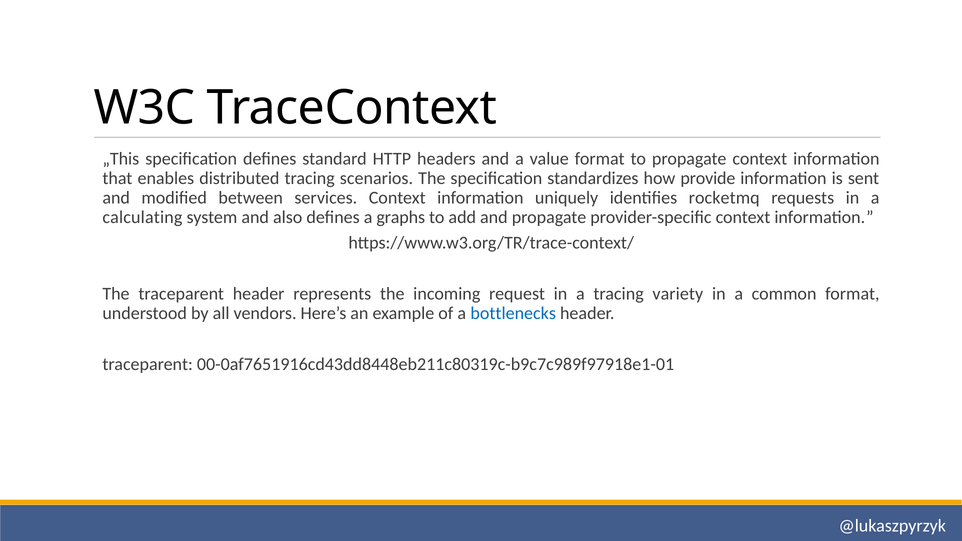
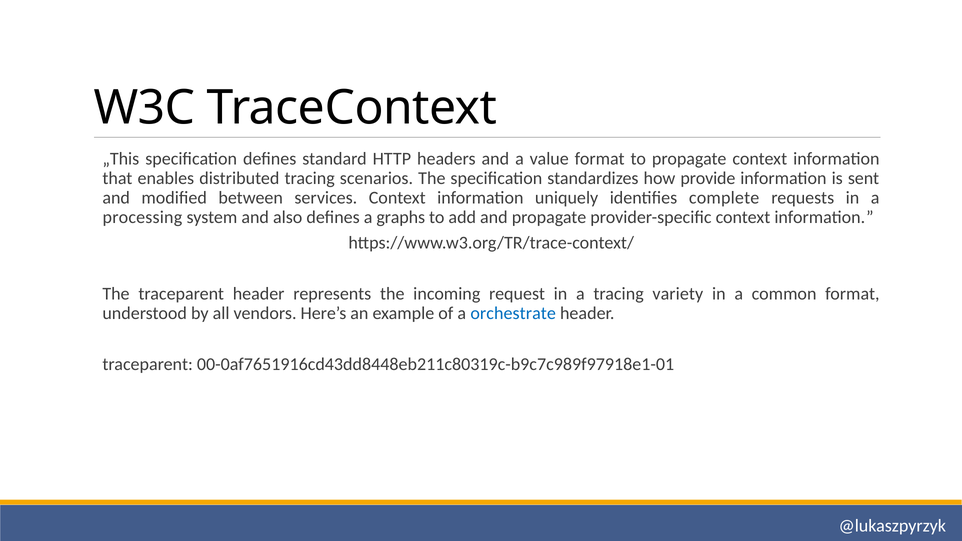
rocketmq: rocketmq -> complete (724, 198)
calculating: calculating -> processing (142, 217)
bottlenecks: bottlenecks -> orchestrate (513, 313)
